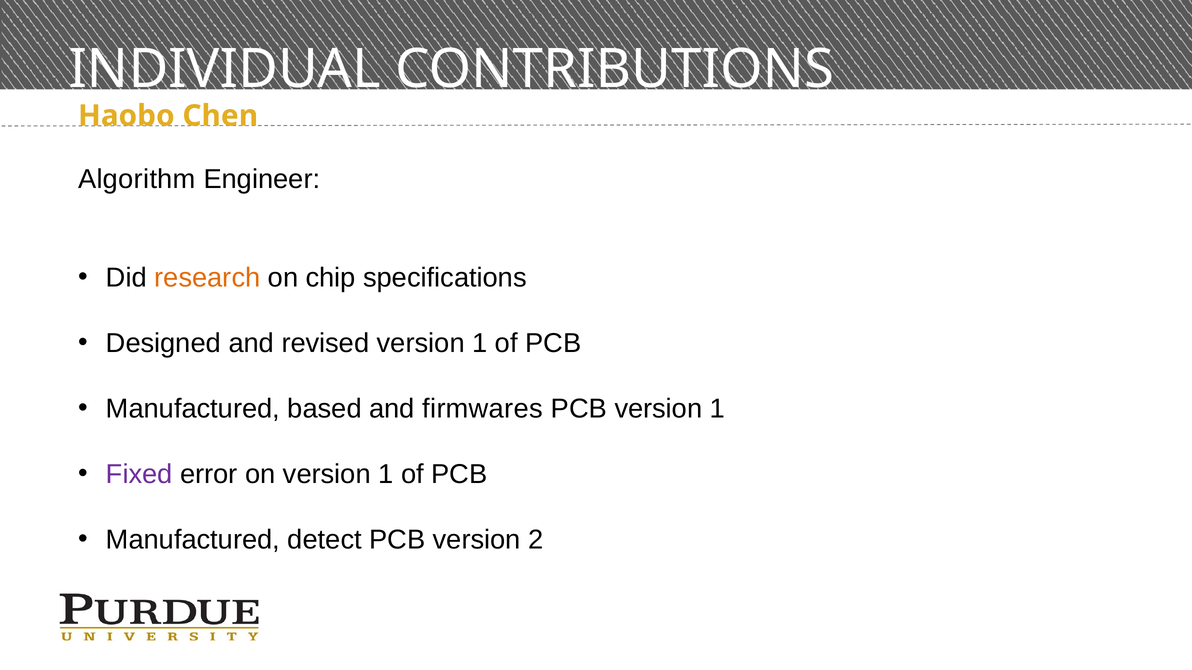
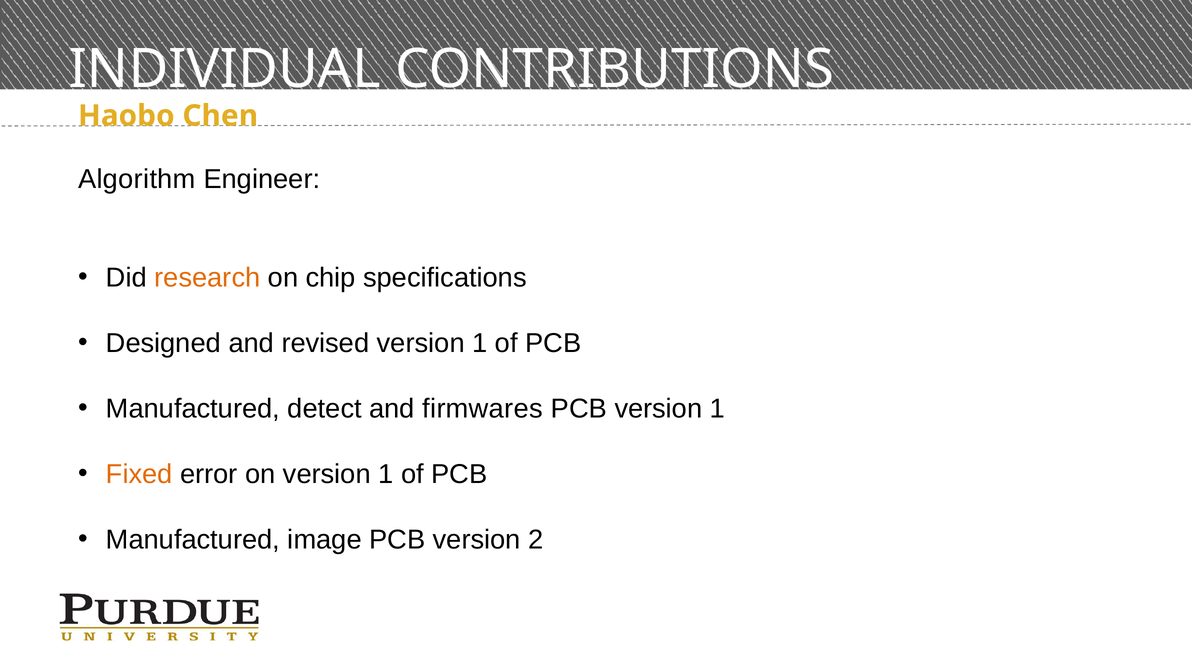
based: based -> detect (325, 409)
Fixed colour: purple -> orange (139, 474)
detect: detect -> image (325, 540)
